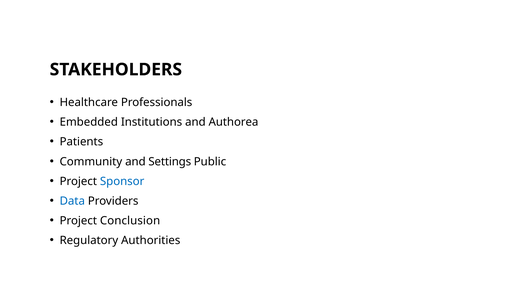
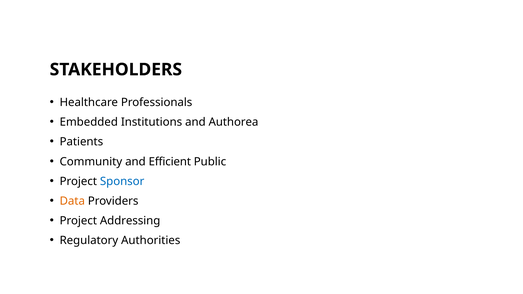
Settings: Settings -> Efficient (170, 162)
Data colour: blue -> orange (72, 201)
Conclusion: Conclusion -> Addressing (130, 221)
